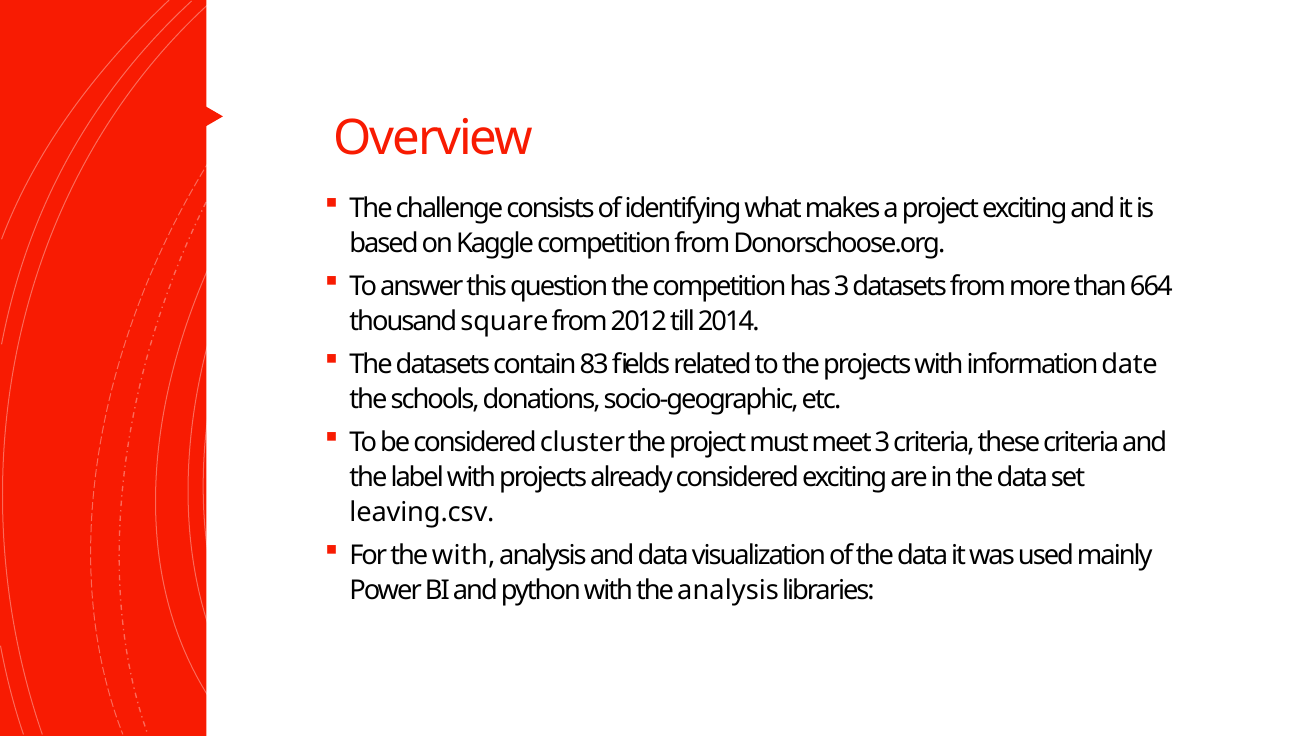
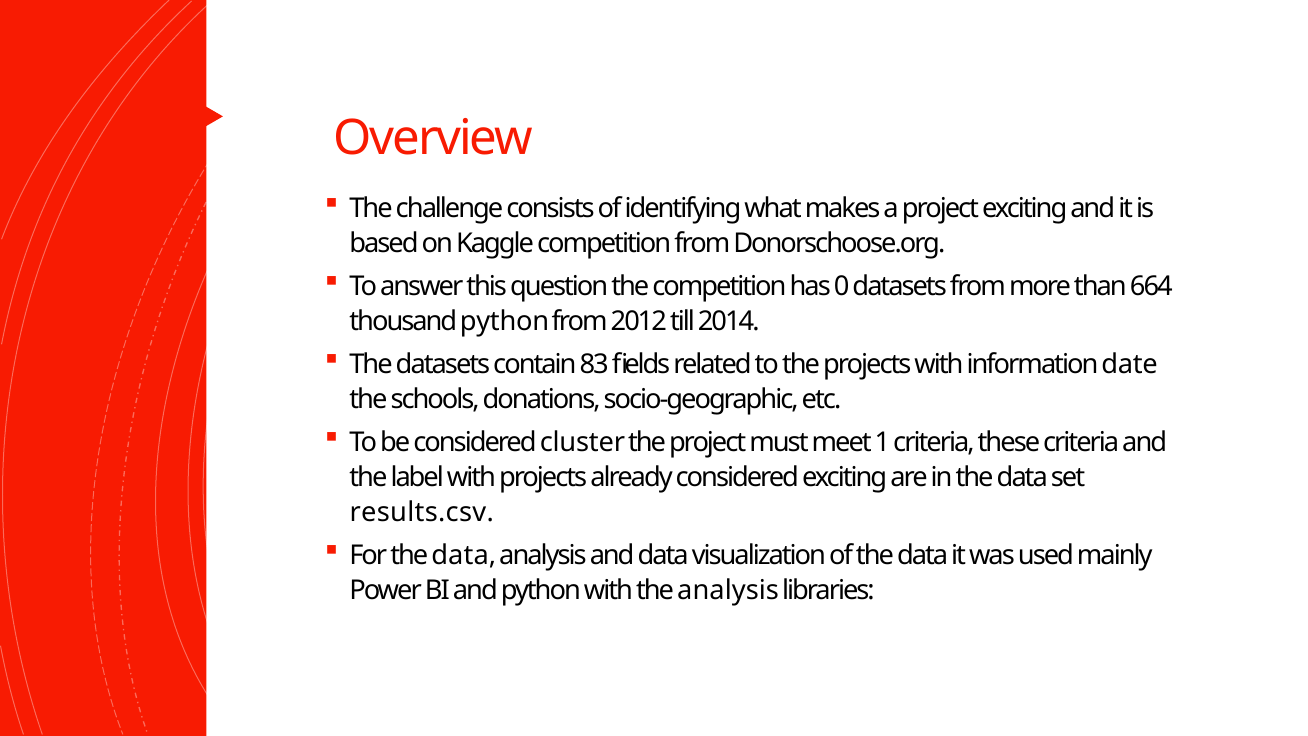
has 3: 3 -> 0 (842, 286)
thousand square: square -> python (505, 321)
meet 3: 3 -> 1 (882, 442)
leaving.csv: leaving.csv -> results.csv (422, 512)
For the with: with -> data (464, 555)
